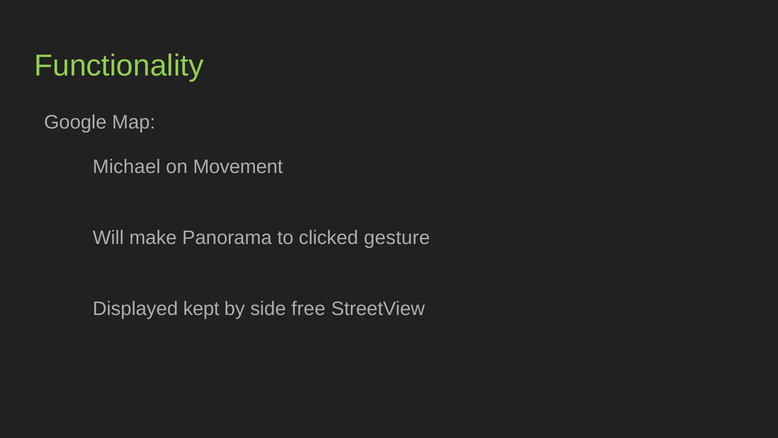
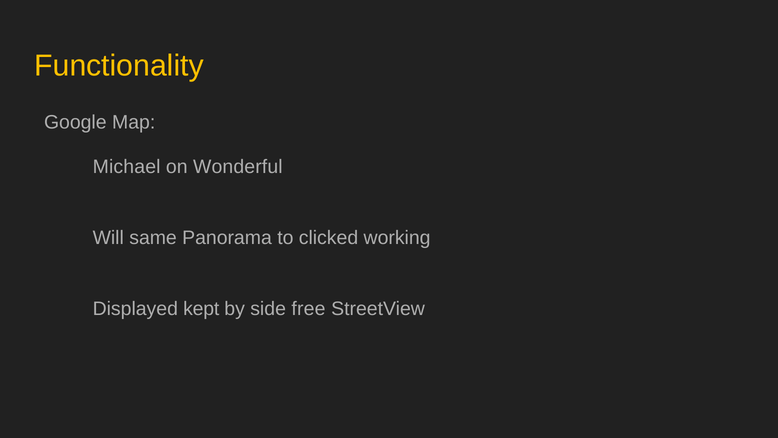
Functionality colour: light green -> yellow (119, 66)
Movement: Movement -> Wonderful (238, 166)
make: make -> same (153, 237)
gesture: gesture -> working (397, 237)
